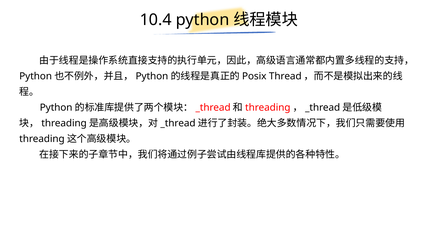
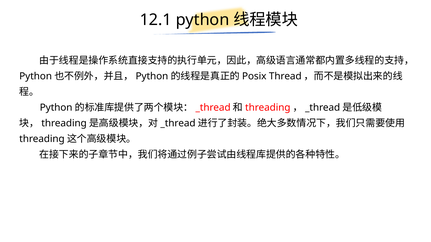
10.4: 10.4 -> 12.1 (156, 20)
